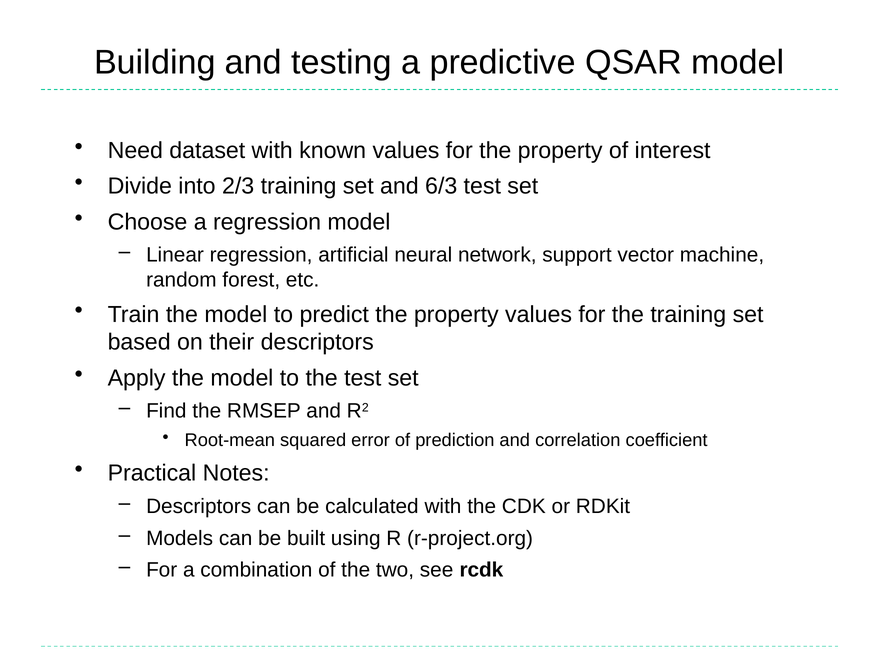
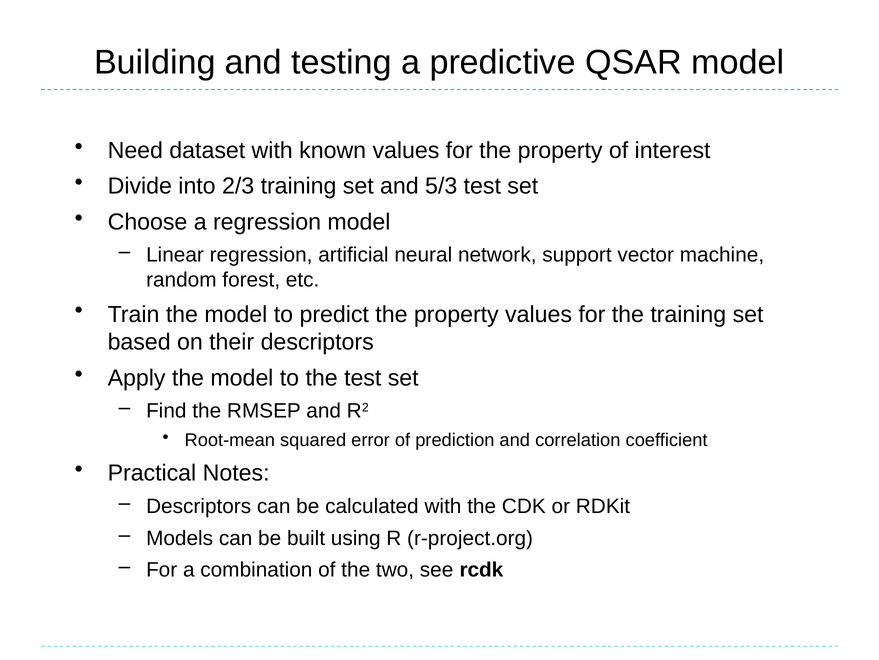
6/3: 6/3 -> 5/3 (441, 186)
